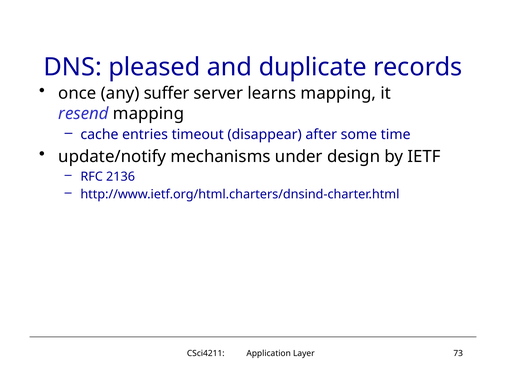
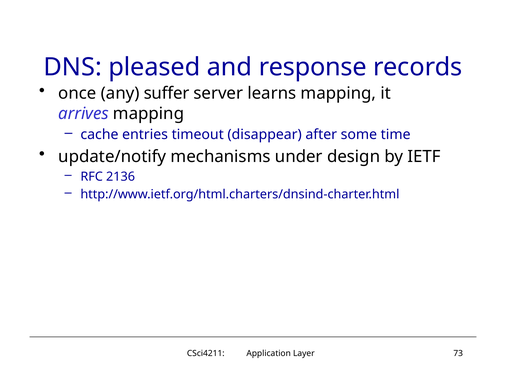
duplicate: duplicate -> response (313, 67)
resend: resend -> arrives (83, 114)
